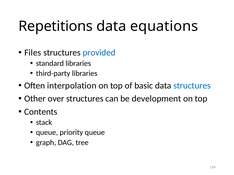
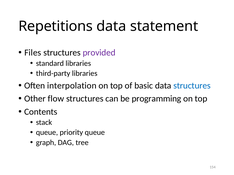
equations: equations -> statement (164, 26)
provided colour: blue -> purple (99, 53)
over: over -> flow (56, 99)
development: development -> programming (156, 99)
